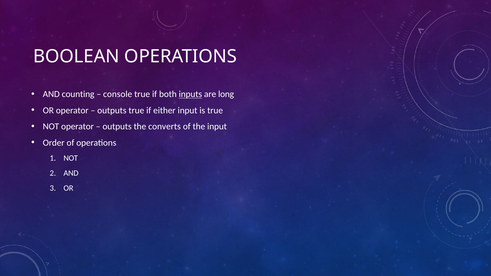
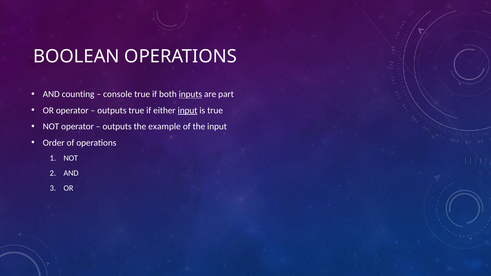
long: long -> part (226, 94)
input underline: none -> present (188, 110)
converts: converts -> example (165, 127)
